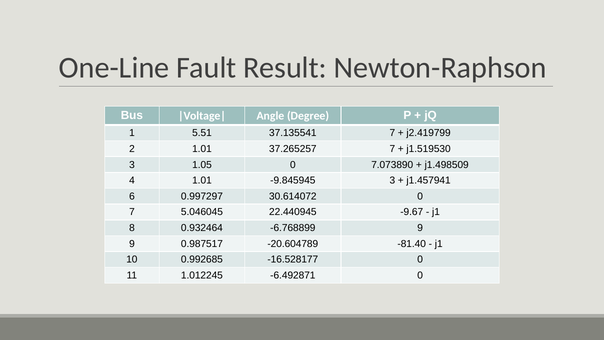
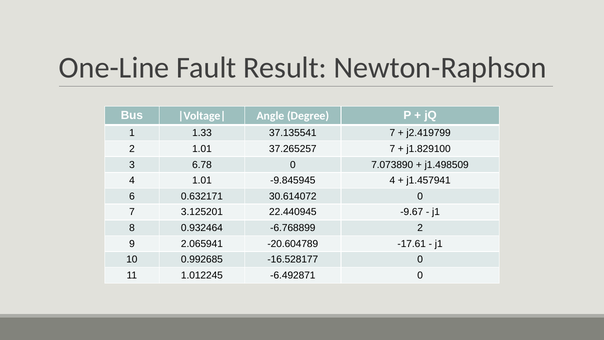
5.51: 5.51 -> 1.33 (202, 133)
j1.519530: j1.519530 -> j1.829100 (429, 149)
1.05: 1.05 -> 6.78 (202, 165)
-9.845945 3: 3 -> 4 (392, 180)
0.997297: 0.997297 -> 0.632171 (202, 196)
5.046045: 5.046045 -> 3.125201 (202, 212)
-6.768899 9: 9 -> 2 (420, 228)
0.987517: 0.987517 -> 2.065941 (202, 244)
-81.40: -81.40 -> -17.61 (412, 244)
